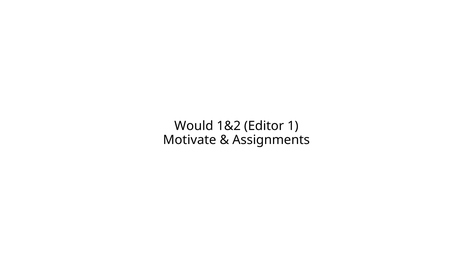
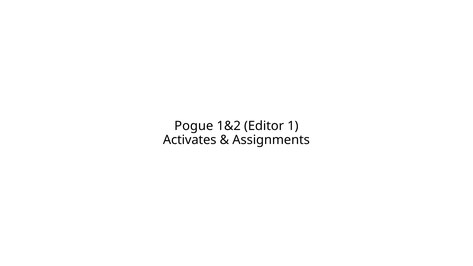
Would: Would -> Pogue (194, 126)
Motivate: Motivate -> Activates (190, 140)
